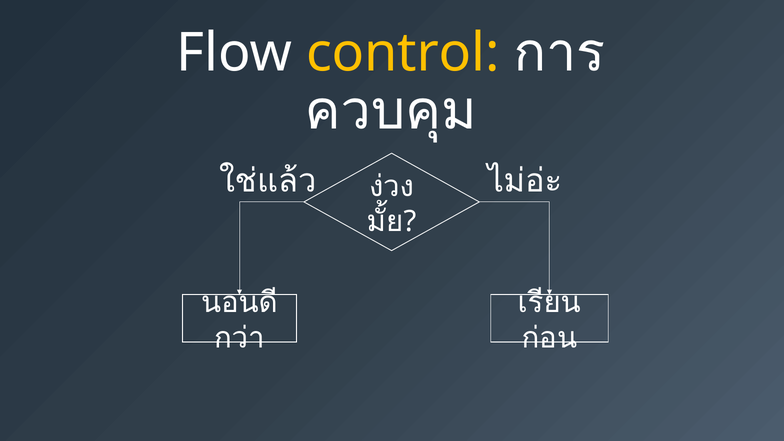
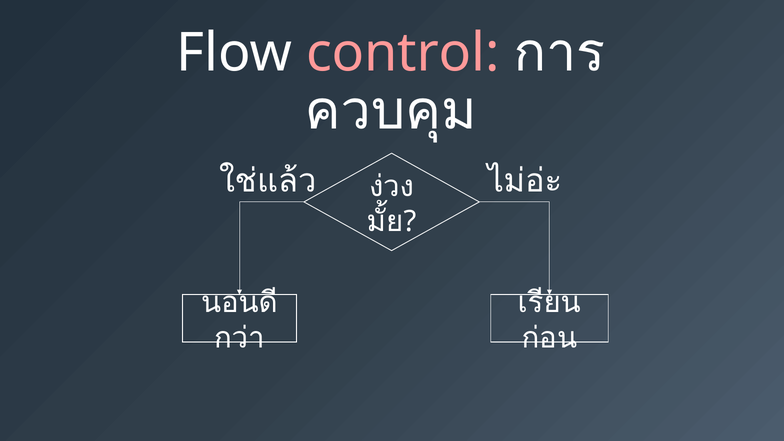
control colour: yellow -> pink (403, 53)
